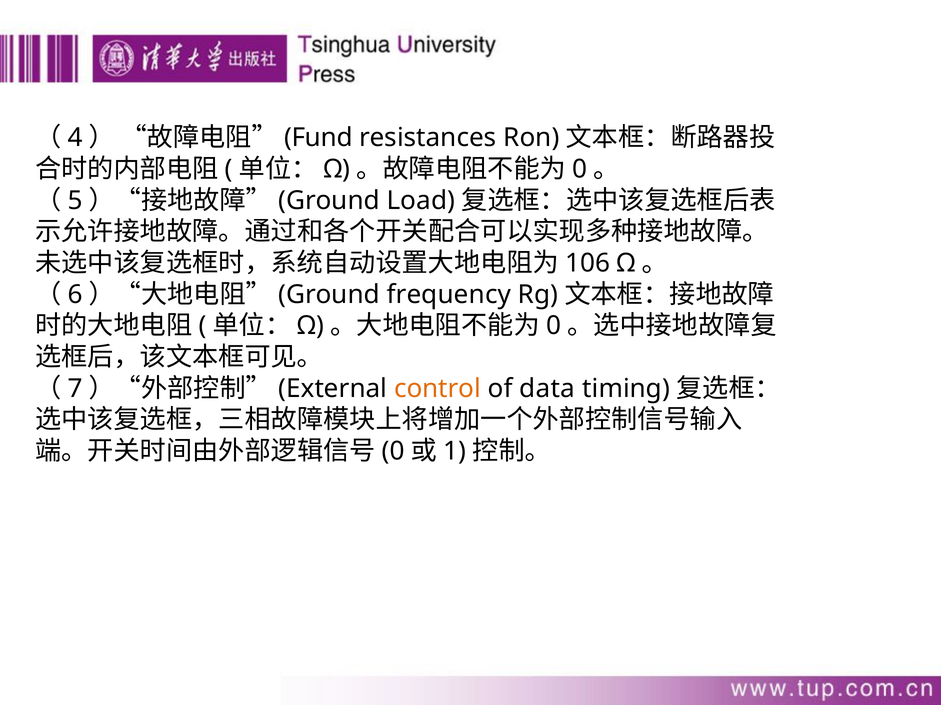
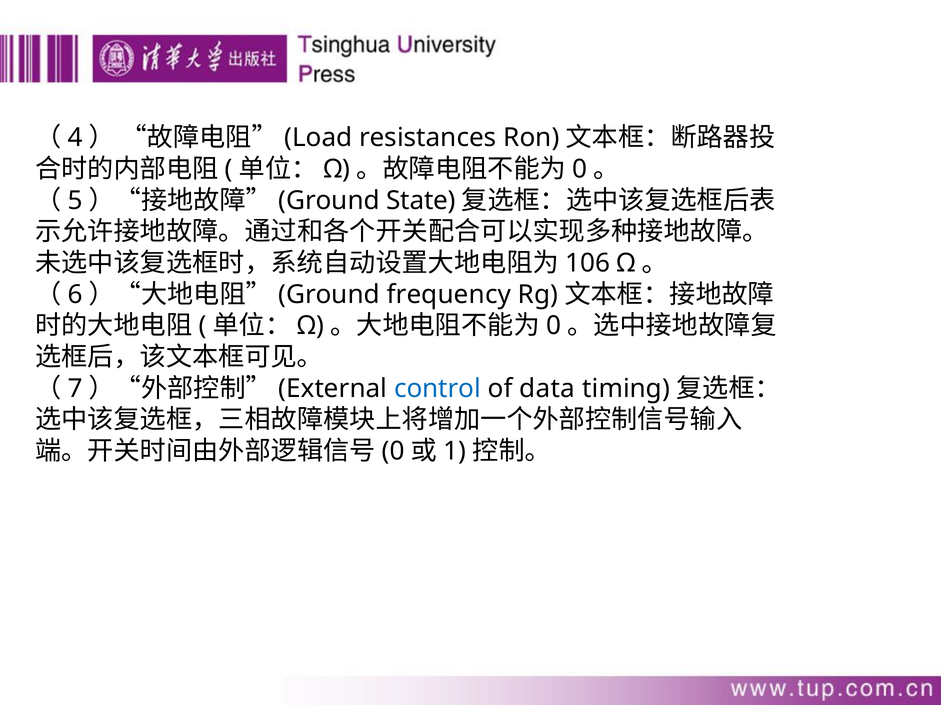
Fund: Fund -> Load (318, 138)
Load: Load -> State (421, 201)
control colour: orange -> blue (438, 389)
